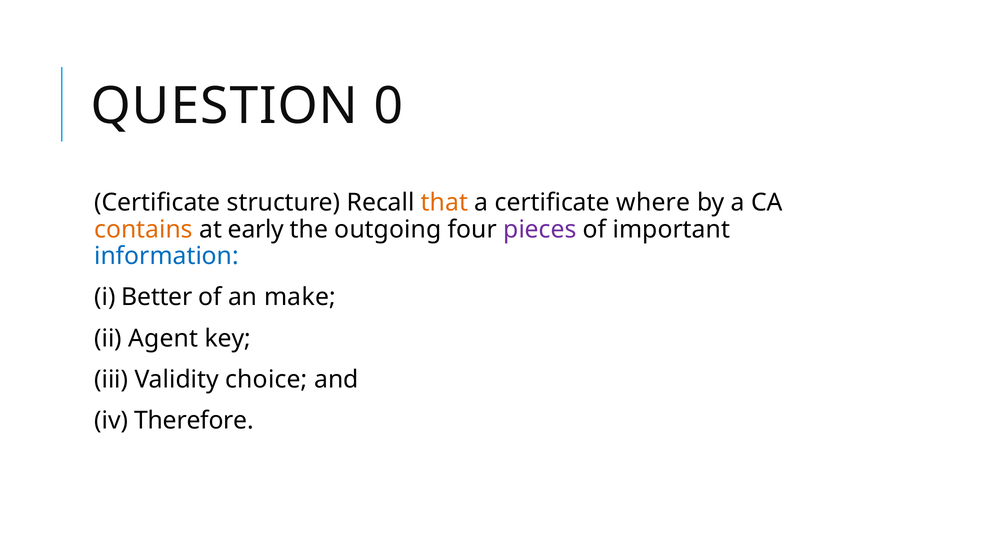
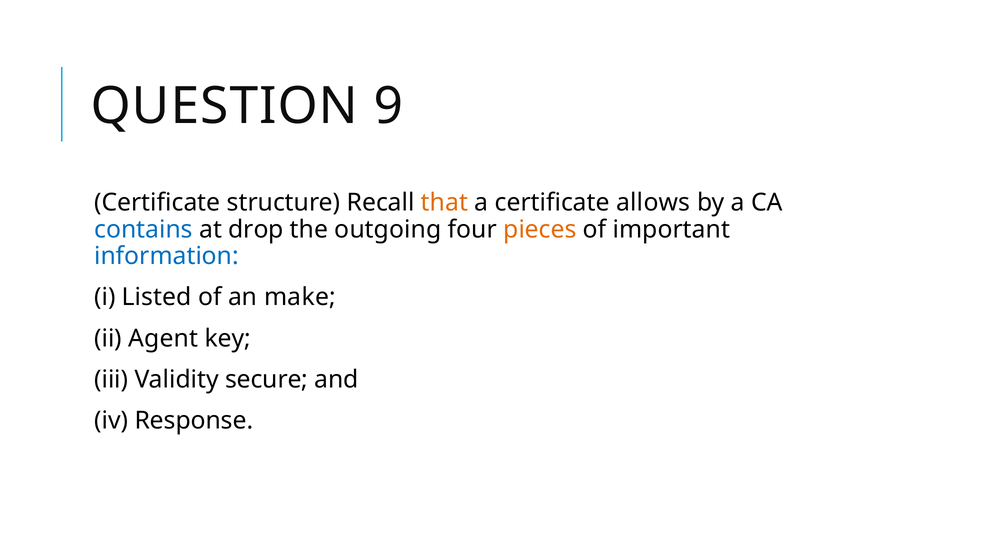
0: 0 -> 9 (388, 106)
where: where -> allows (653, 203)
contains colour: orange -> blue (144, 229)
early: early -> drop (256, 229)
pieces colour: purple -> orange (540, 229)
Better: Better -> Listed (157, 297)
choice: choice -> secure (267, 379)
Therefore: Therefore -> Response (194, 421)
